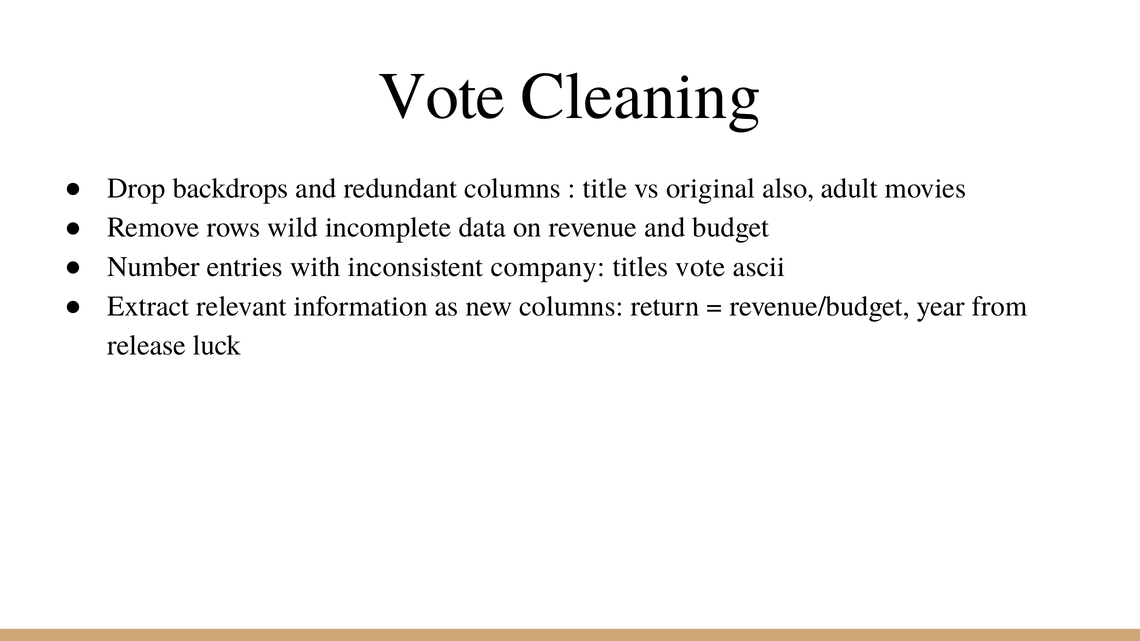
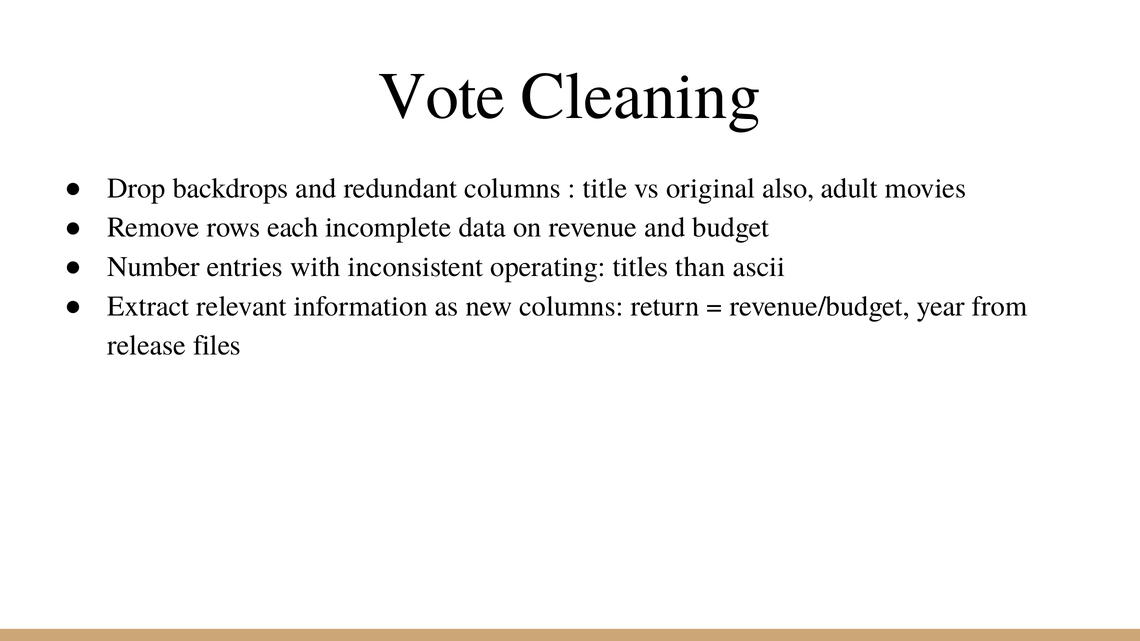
wild: wild -> each (293, 228)
company: company -> operating (548, 267)
titles vote: vote -> than (700, 267)
luck: luck -> files (217, 346)
